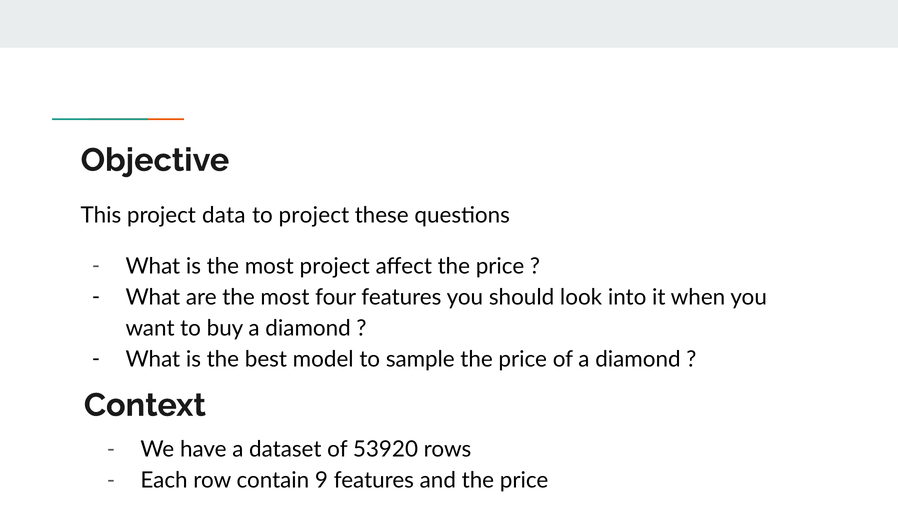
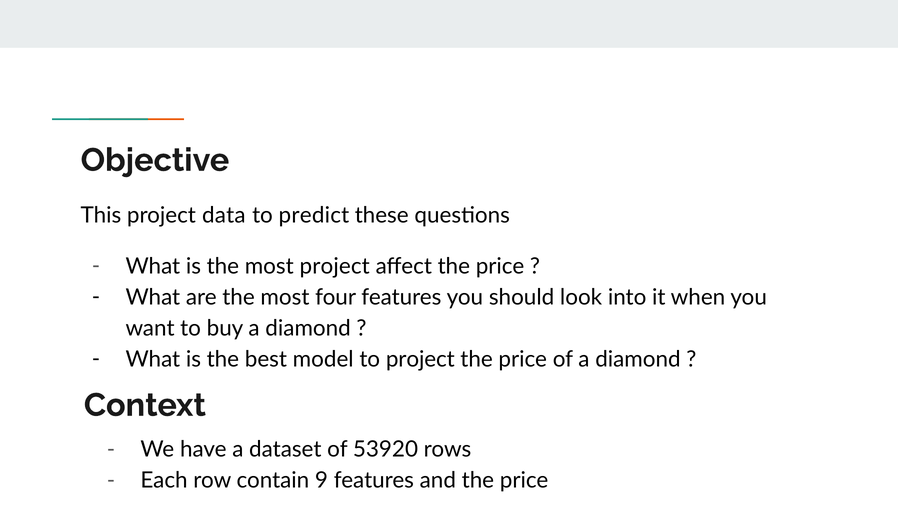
to project: project -> predict (314, 215)
to sample: sample -> project (420, 359)
